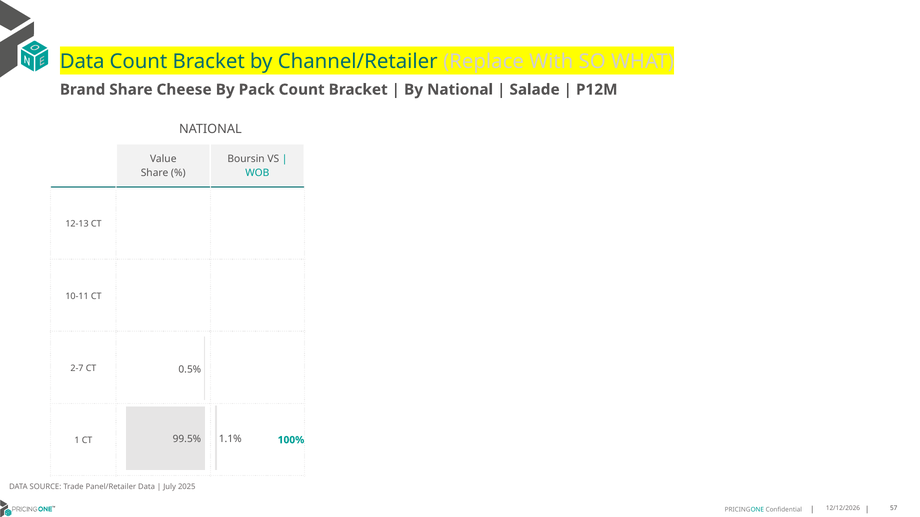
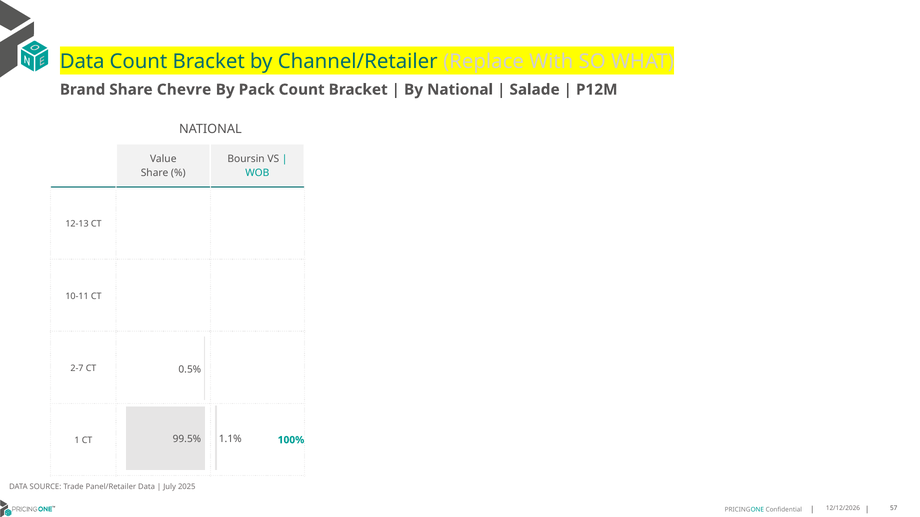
Cheese: Cheese -> Chevre (184, 90)
